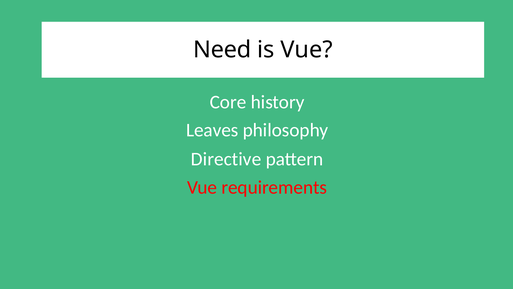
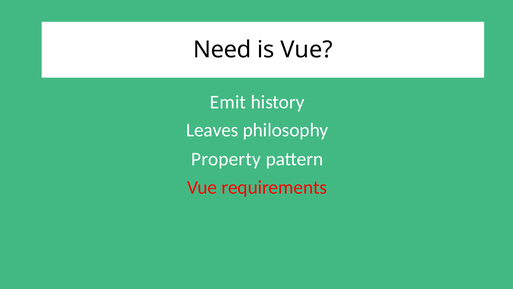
Core: Core -> Emit (228, 102)
Directive: Directive -> Property (226, 159)
